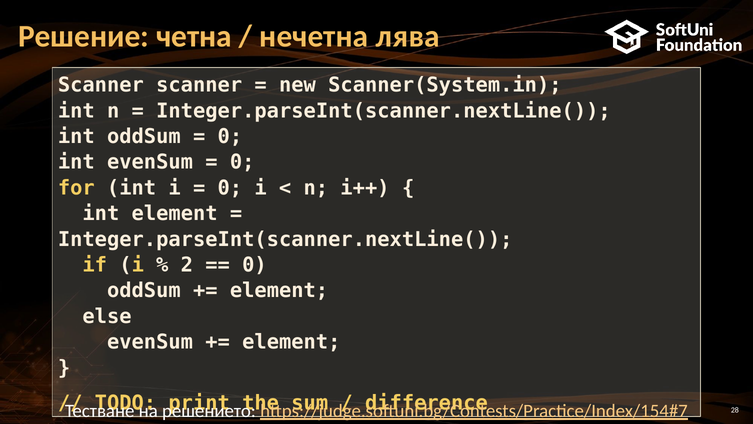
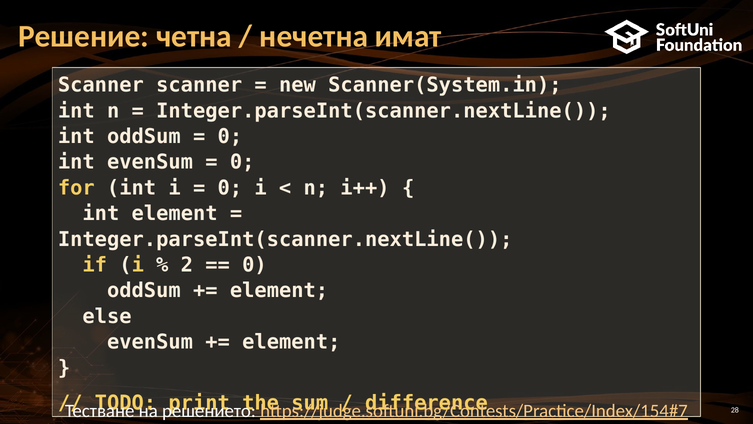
лява: лява -> имат (408, 37)
